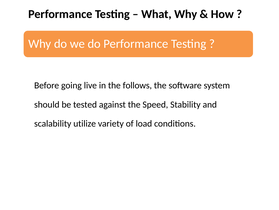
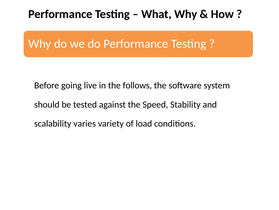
utilize: utilize -> varies (85, 123)
